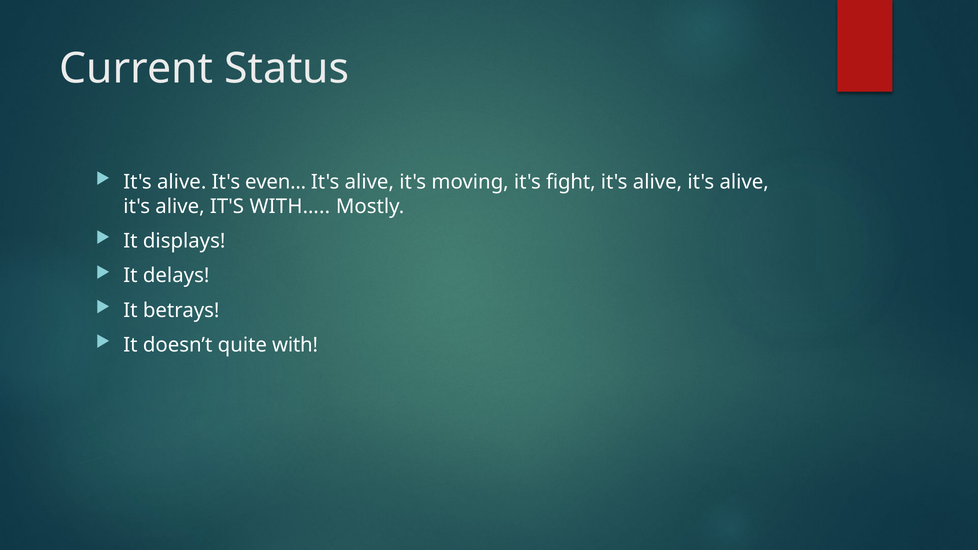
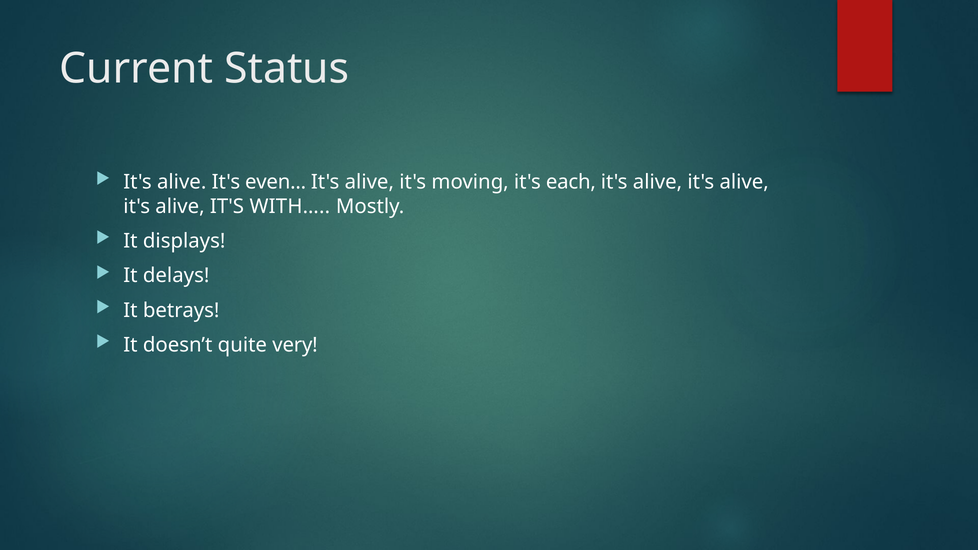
fight: fight -> each (571, 182)
with: with -> very (295, 345)
